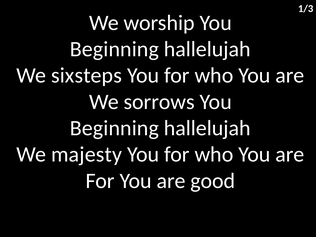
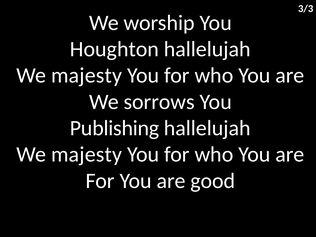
1/3: 1/3 -> 3/3 (306, 9)
Beginning: Beginning -> Houghton (114, 49)
sixsteps: sixsteps -> majesty (87, 75)
Beginning: Beginning -> Publishing (115, 128)
